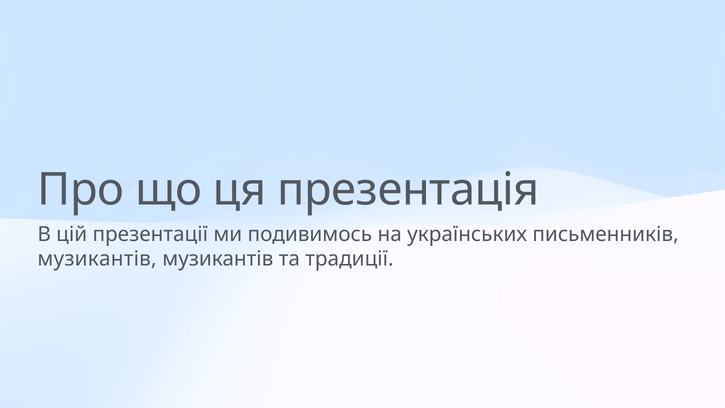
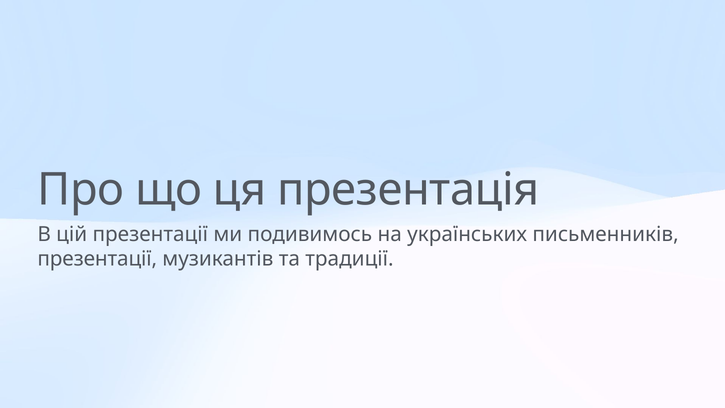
музикантів: музикантів -> презентації (97, 259)
